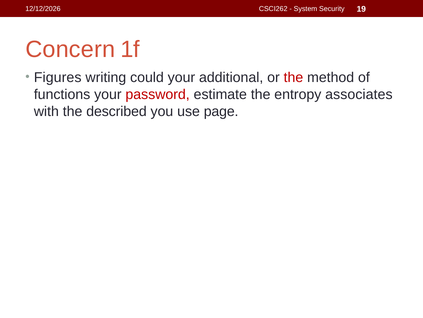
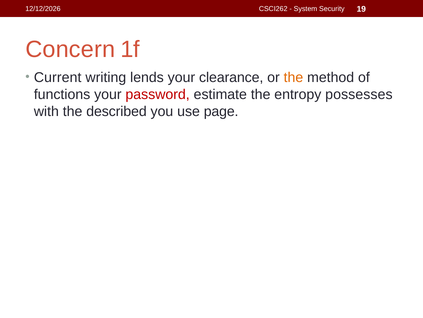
Figures: Figures -> Current (58, 77)
could: could -> lends (147, 77)
additional: additional -> clearance (231, 77)
the colour: red -> orange (293, 77)
associates: associates -> possesses (359, 94)
